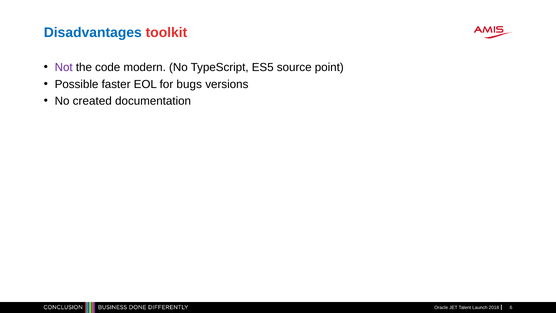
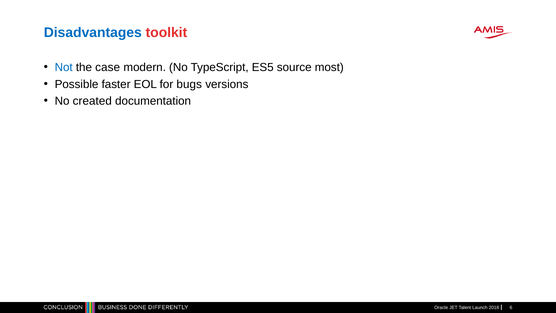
Not colour: purple -> blue (64, 67)
code: code -> case (108, 67)
point: point -> most (329, 67)
